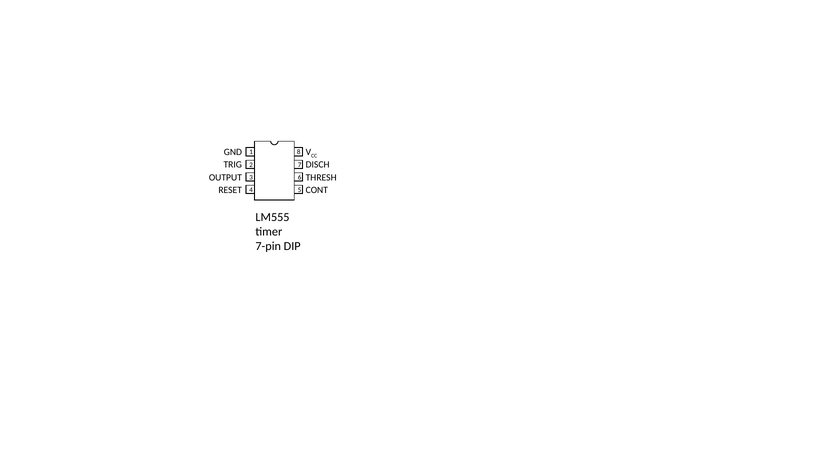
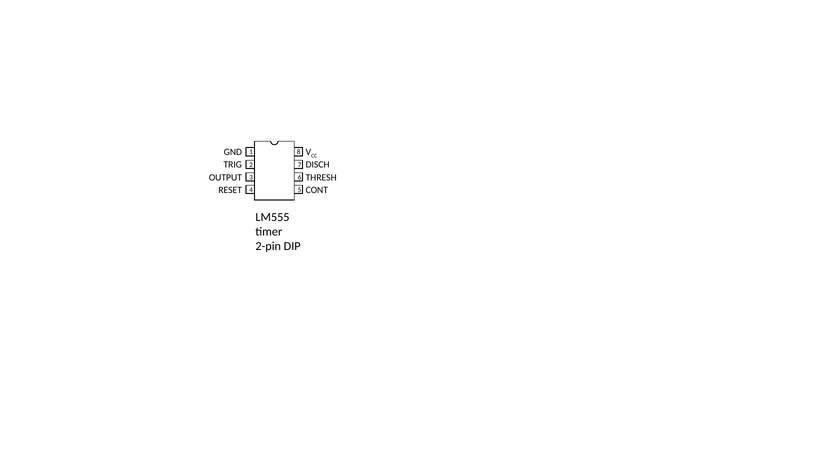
7-pin: 7-pin -> 2-pin (268, 246)
